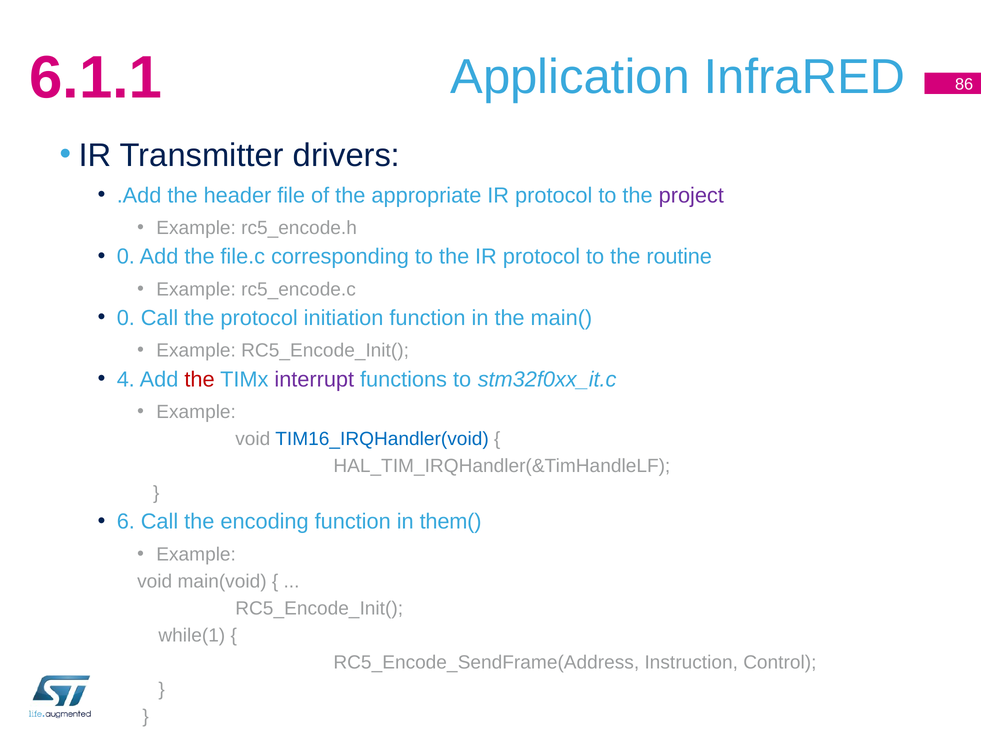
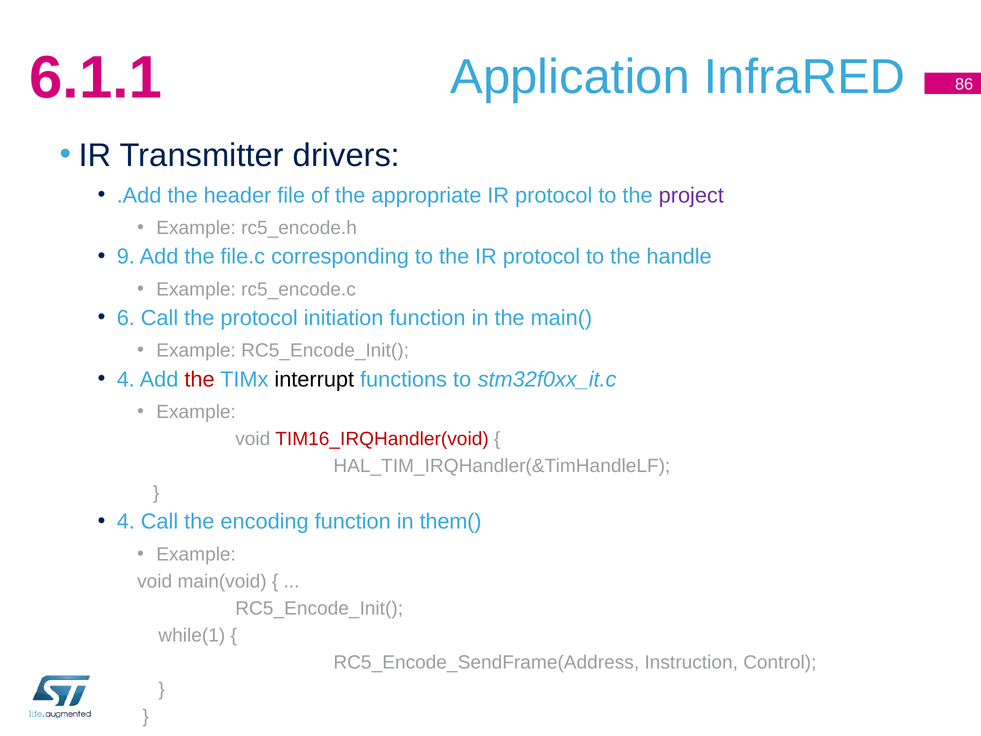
0: 0 -> 9 (126, 257)
routine: routine -> handle (679, 257)
0: 0 -> 6 (126, 318)
interrupt colour: purple -> black (314, 379)
TIM16_IRQHandler(void colour: blue -> red (382, 439)
6: 6 -> 4 (126, 522)
